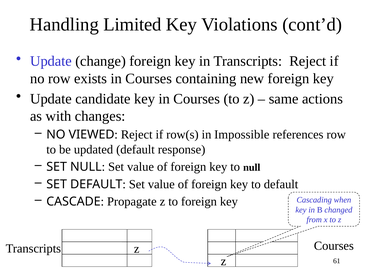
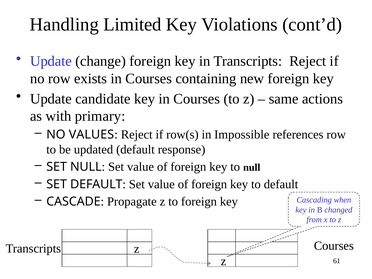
changes: changes -> primary (100, 116)
VIEWED: VIEWED -> VALUES (91, 135)
